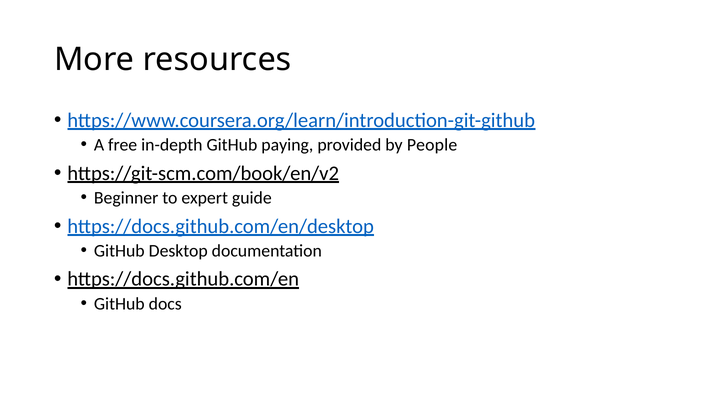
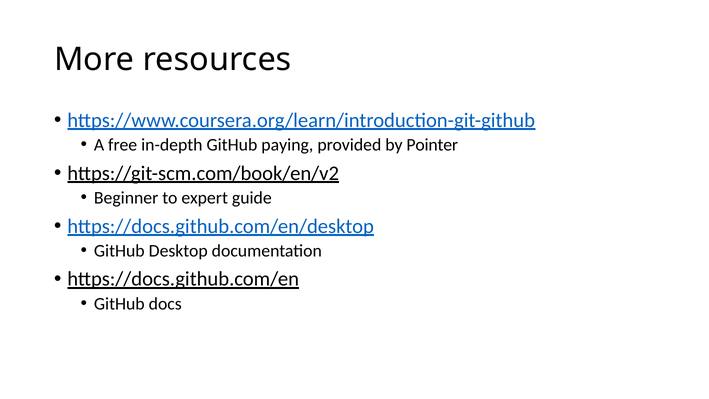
People: People -> Pointer (432, 145)
